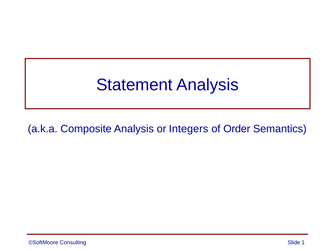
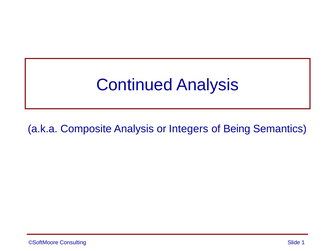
Statement: Statement -> Continued (134, 85)
Order: Order -> Being (237, 129)
